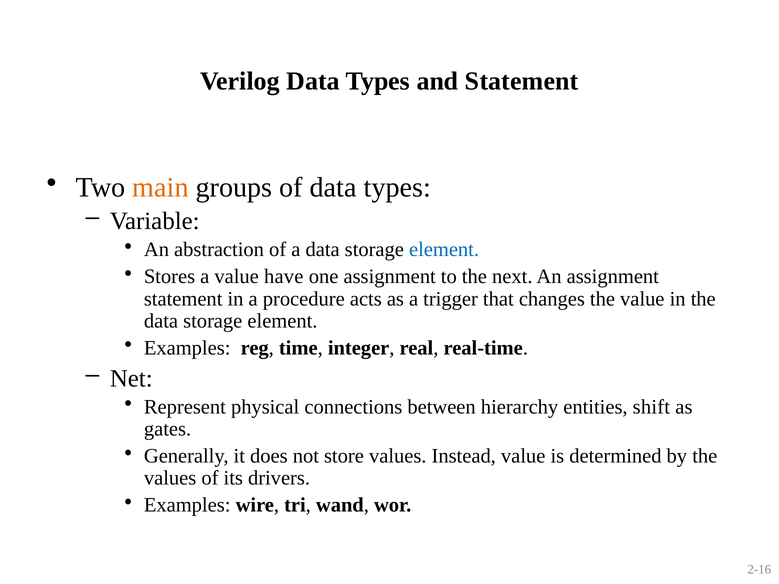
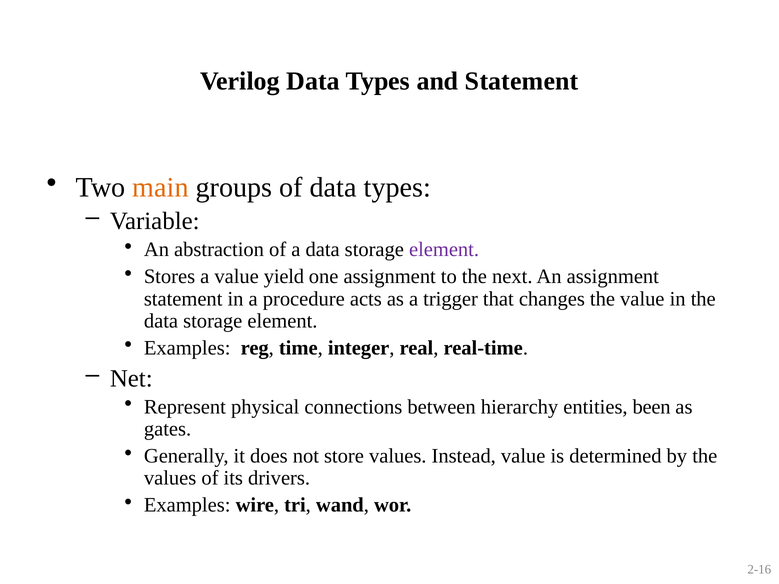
element colour: blue -> purple (444, 250)
have: have -> yield (284, 277)
shift: shift -> been (652, 407)
